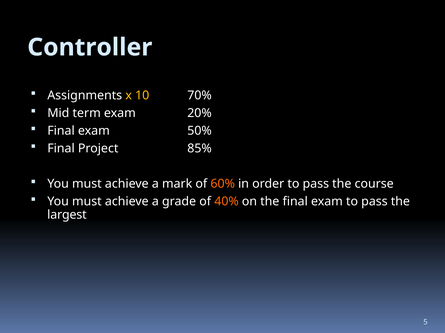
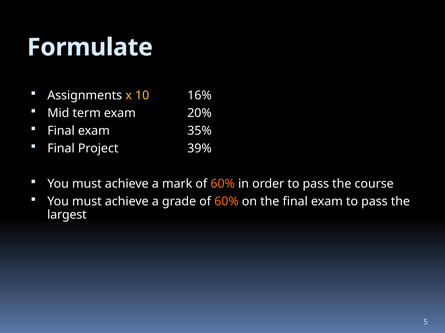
Controller: Controller -> Formulate (90, 47)
70%: 70% -> 16% (199, 96)
50%: 50% -> 35% (199, 131)
85%: 85% -> 39% (199, 149)
grade of 40%: 40% -> 60% (227, 202)
